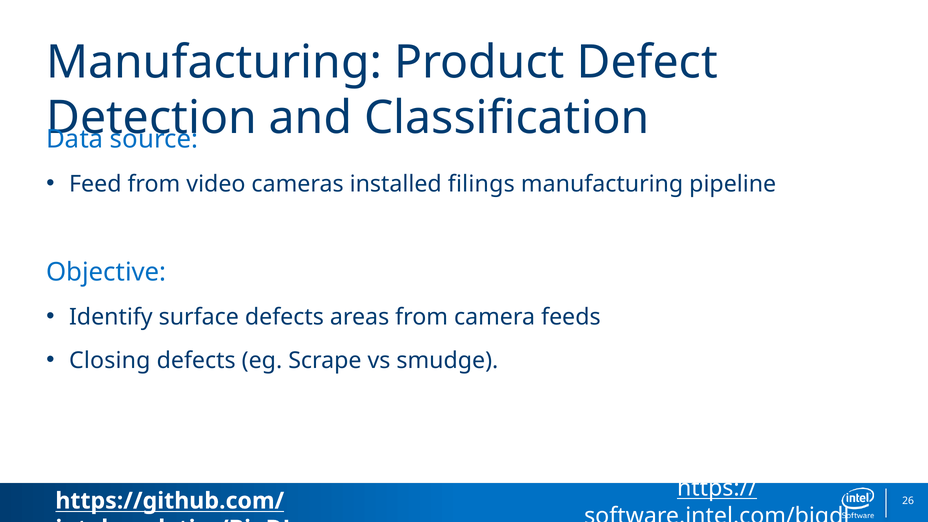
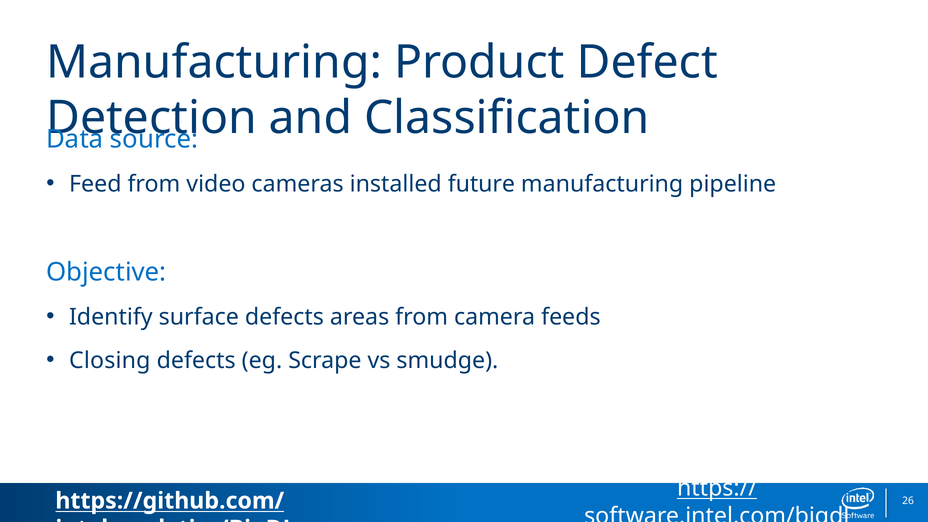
filings: filings -> future (481, 184)
